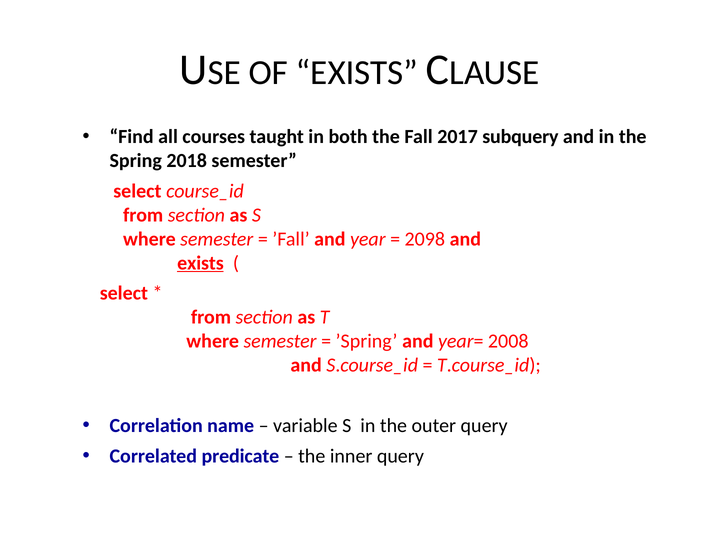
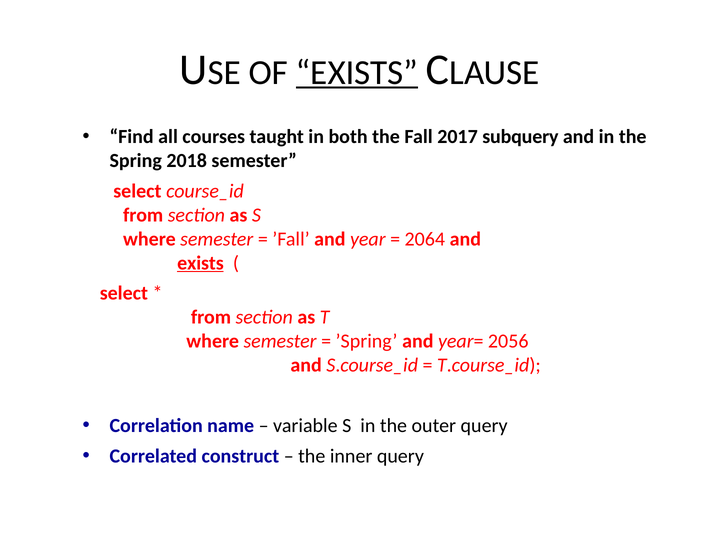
EXISTS underline: none -> present (357, 73)
2098: 2098 -> 2064 (425, 239)
2008: 2008 -> 2056 (508, 341)
predicate: predicate -> construct (240, 456)
